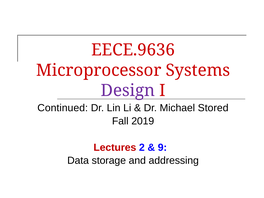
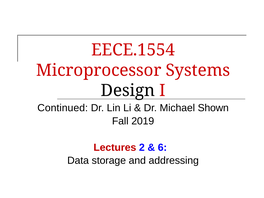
EECE.9636: EECE.9636 -> EECE.1554 (133, 50)
Design colour: purple -> black (128, 91)
Stored: Stored -> Shown (213, 108)
9: 9 -> 6 (162, 147)
